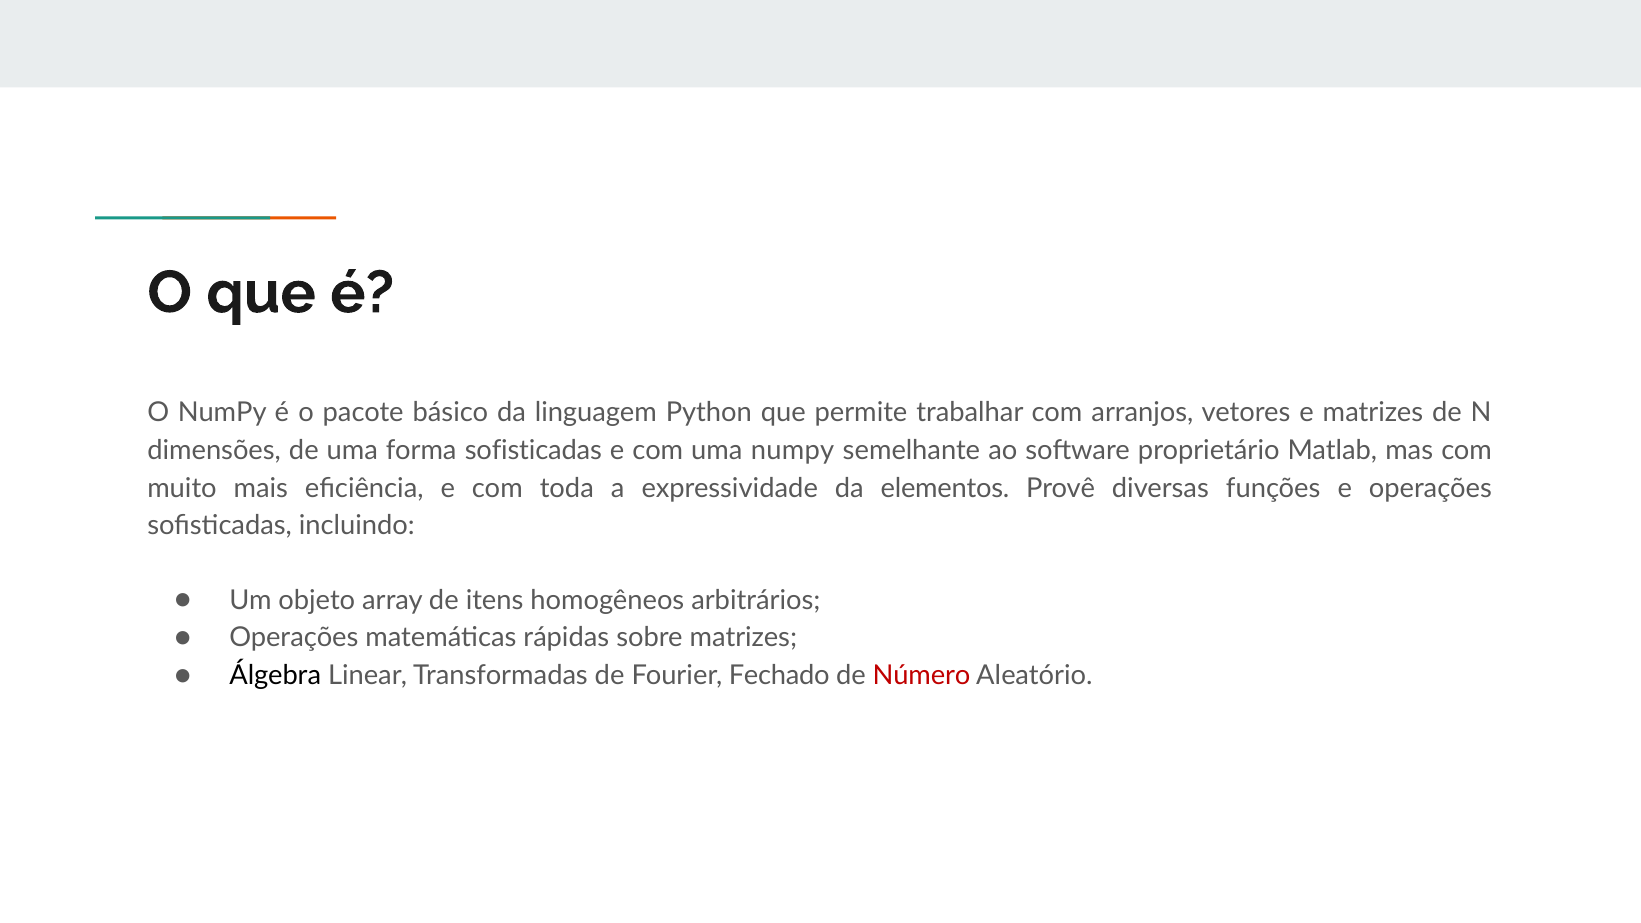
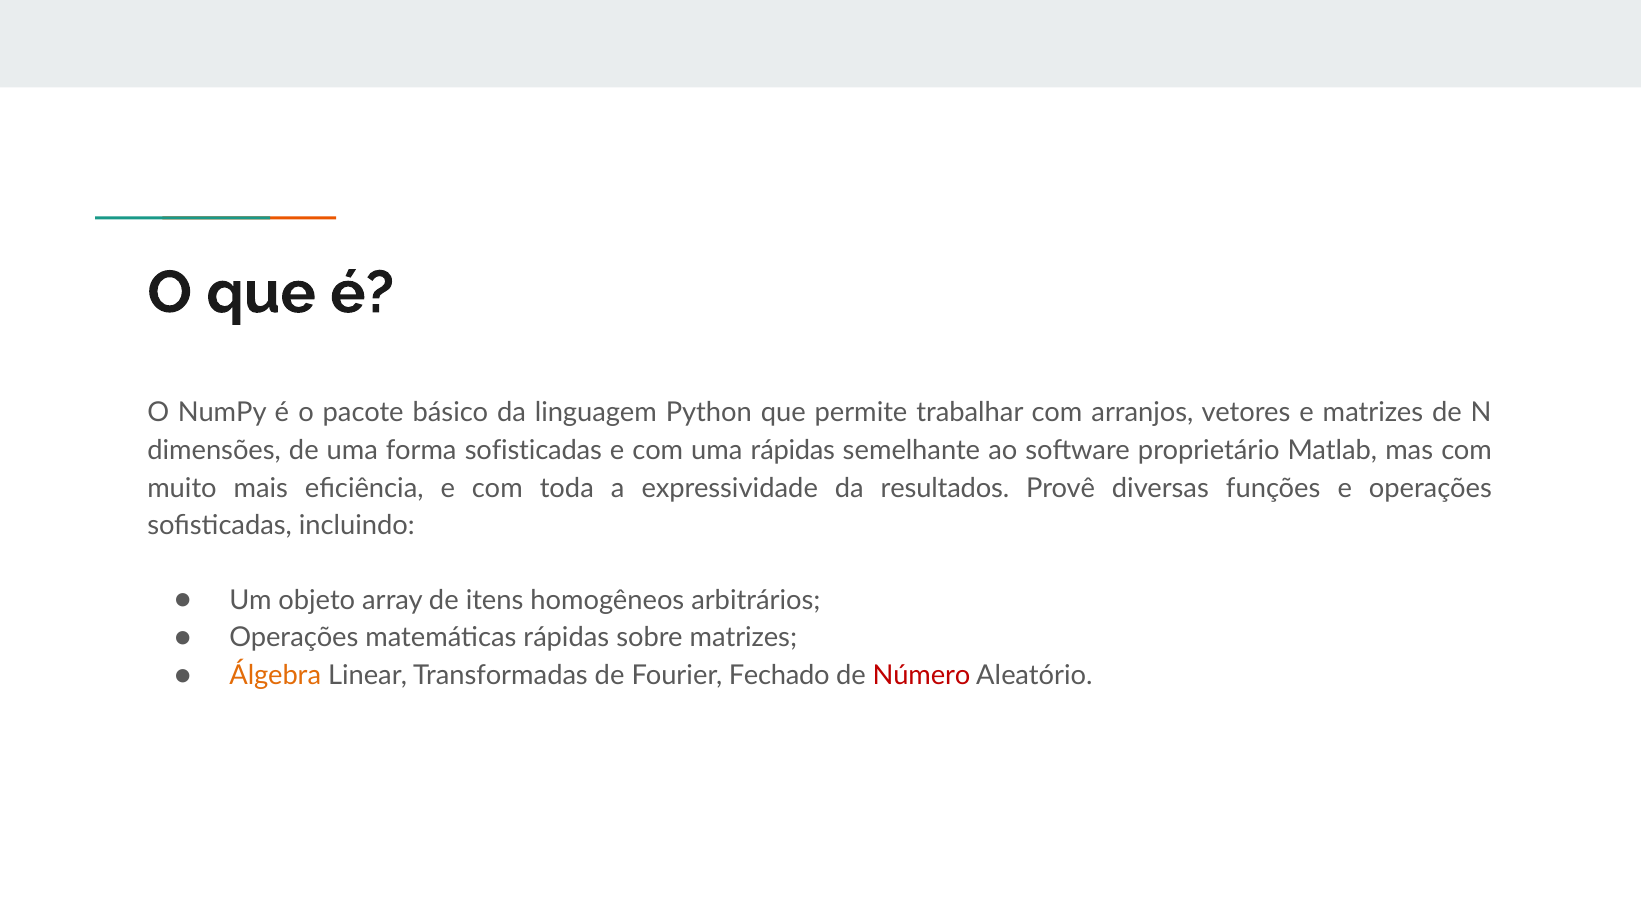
uma numpy: numpy -> rápidas (793, 450)
elementos: elementos -> resultados (945, 488)
Álgebra colour: black -> orange (275, 676)
